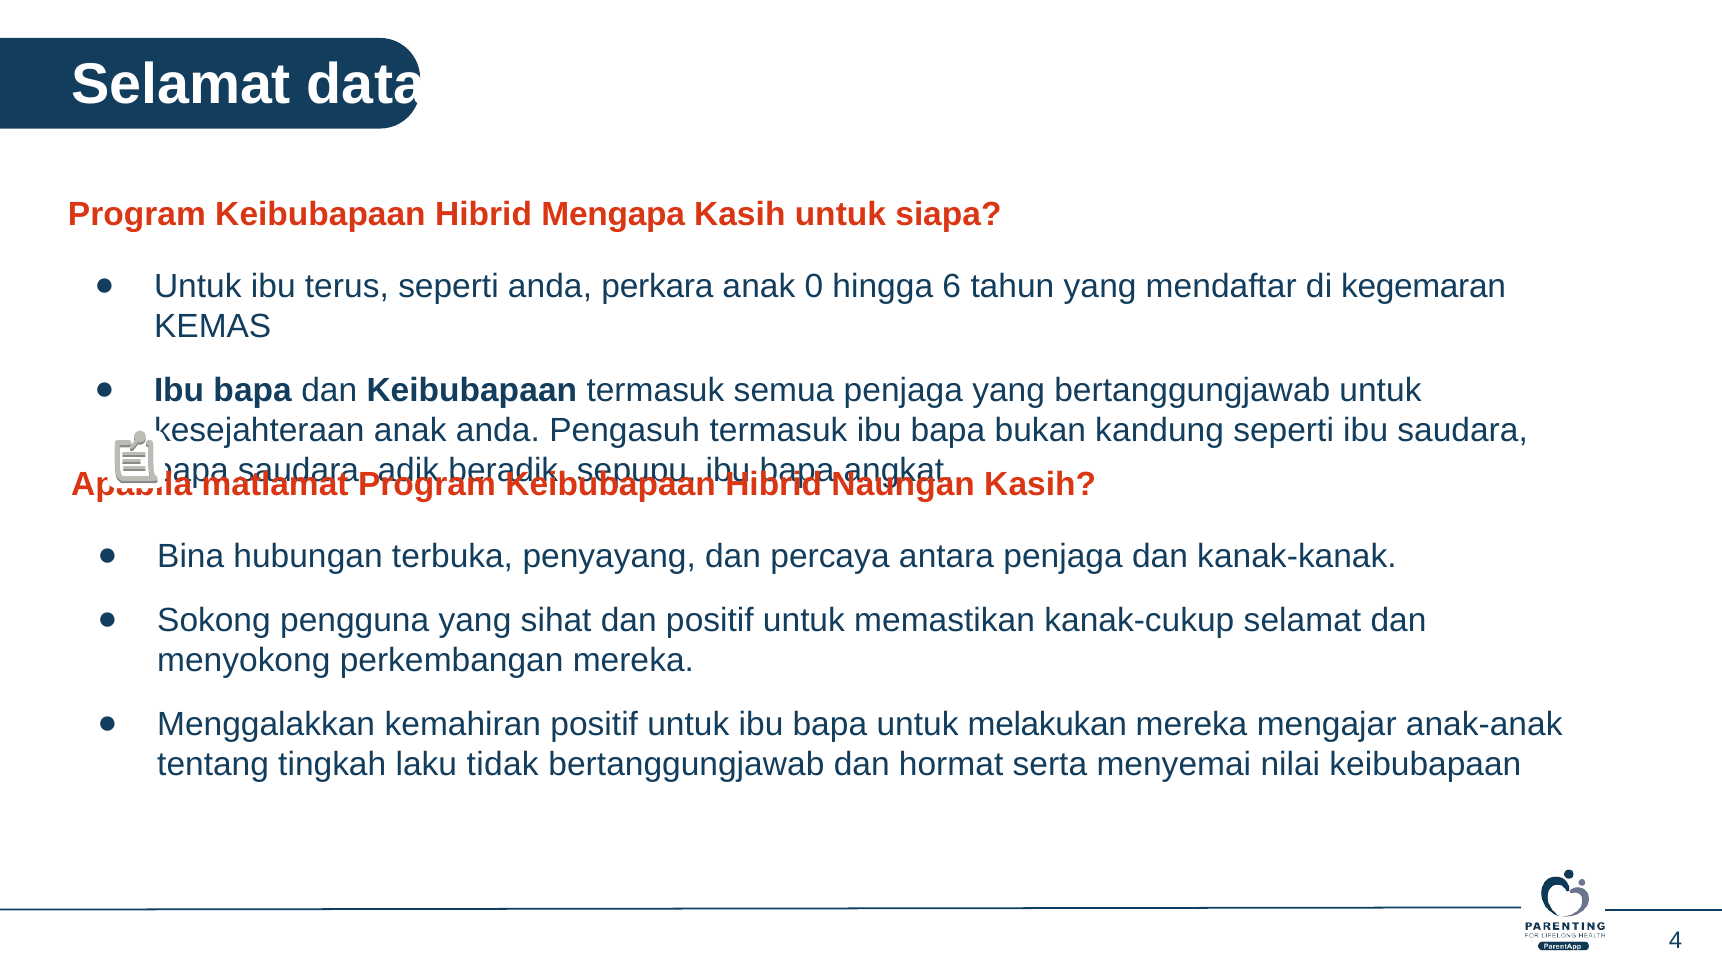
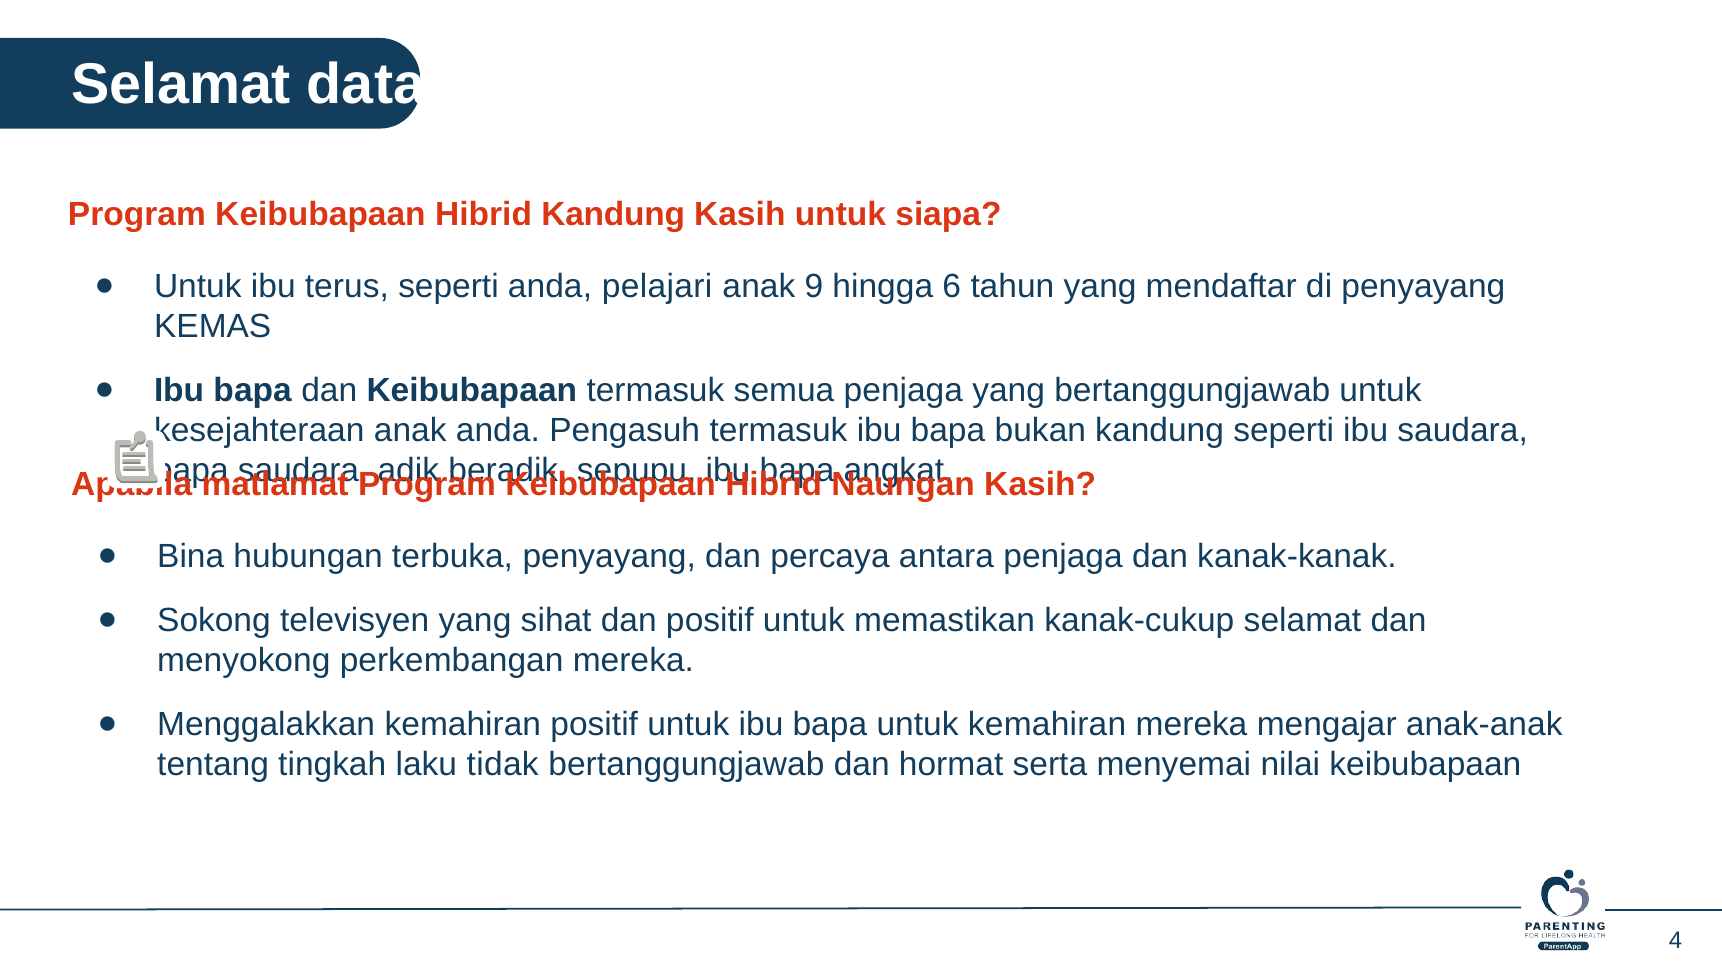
Hibrid Mengapa: Mengapa -> Kandung (613, 214)
perkara: perkara -> pelajari (657, 286)
0: 0 -> 9 (814, 286)
di kegemaran: kegemaran -> penyayang (1423, 286)
pengguna: pengguna -> televisyen (355, 620)
untuk melakukan: melakukan -> kemahiran (1047, 724)
